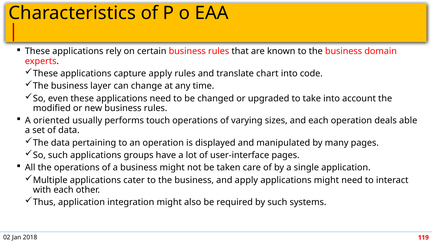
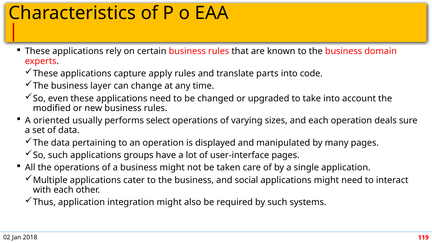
chart: chart -> parts (267, 74)
touch: touch -> select (158, 121)
able: able -> sure (408, 121)
and apply: apply -> social (246, 180)
